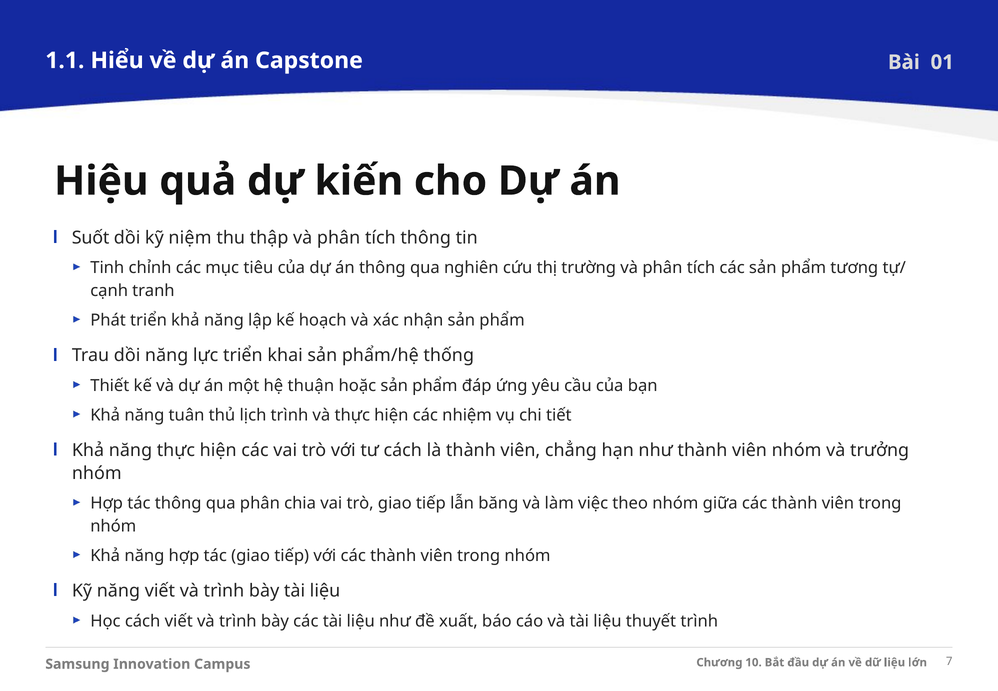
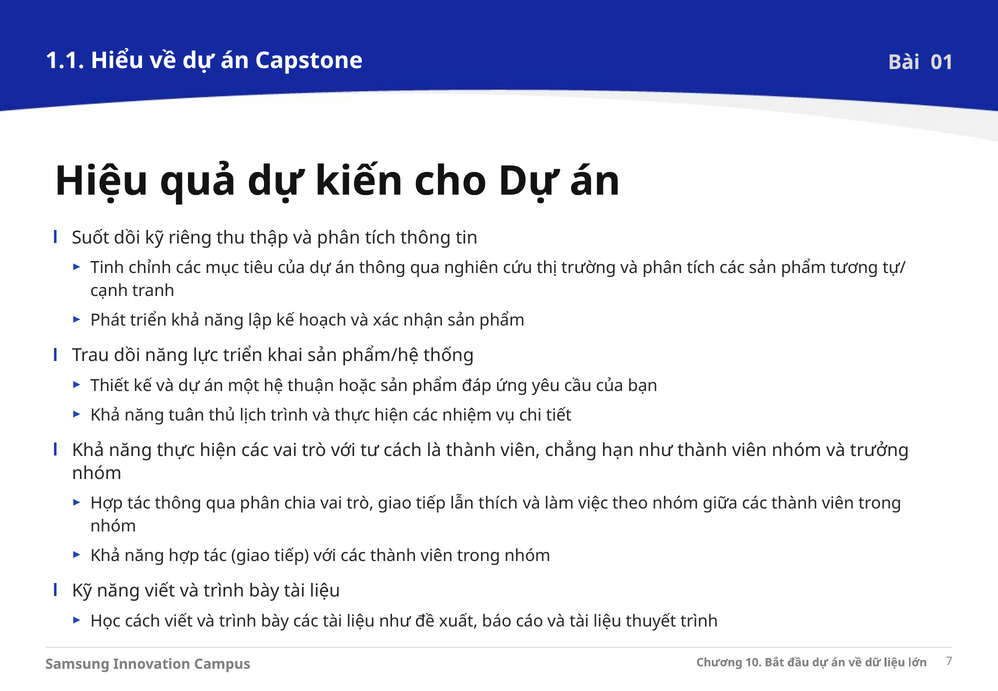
niệm: niệm -> riêng (190, 238)
băng: băng -> thích (498, 503)
